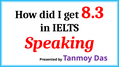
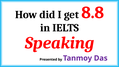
8.3: 8.3 -> 8.8 (93, 13)
